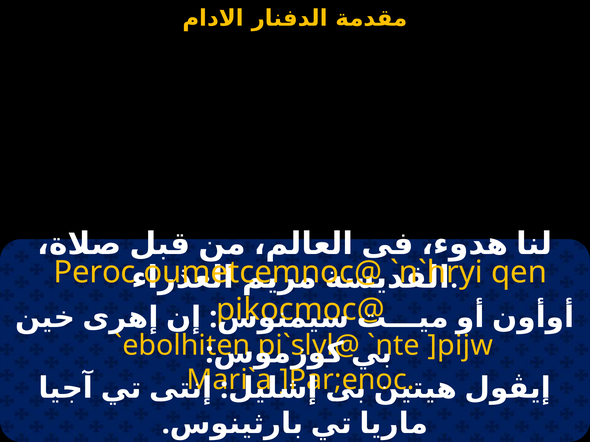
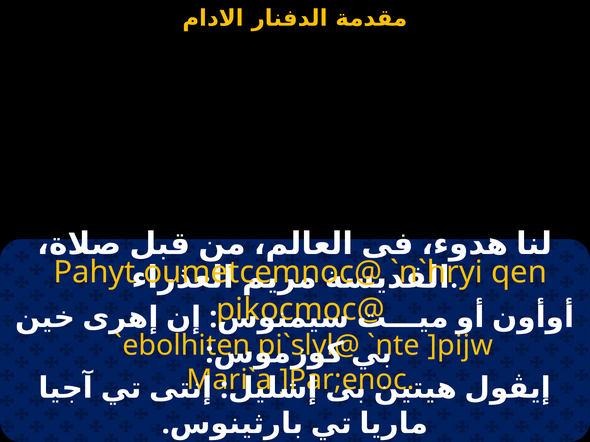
Peroc: Peroc -> Pahyt (95, 273)
